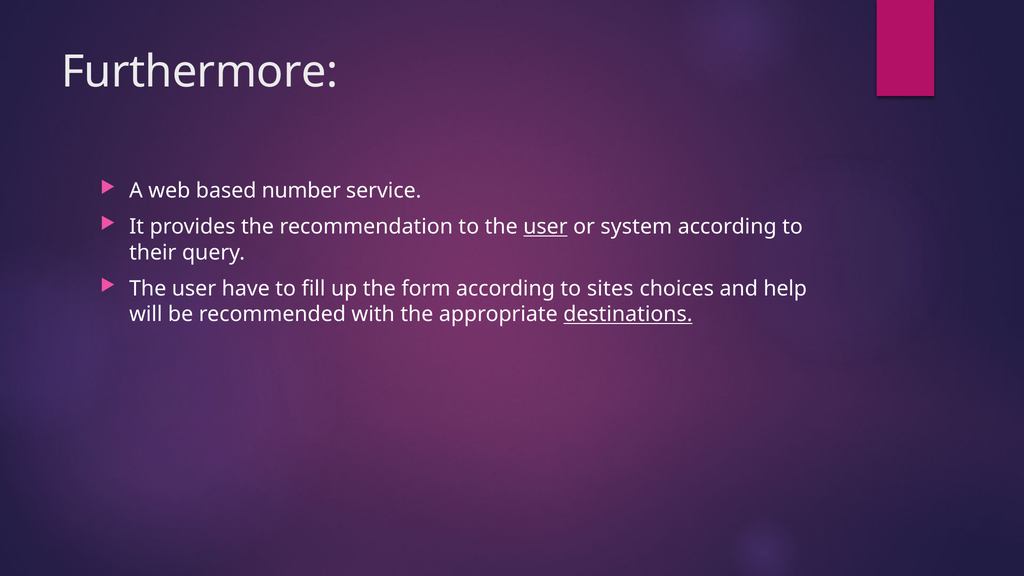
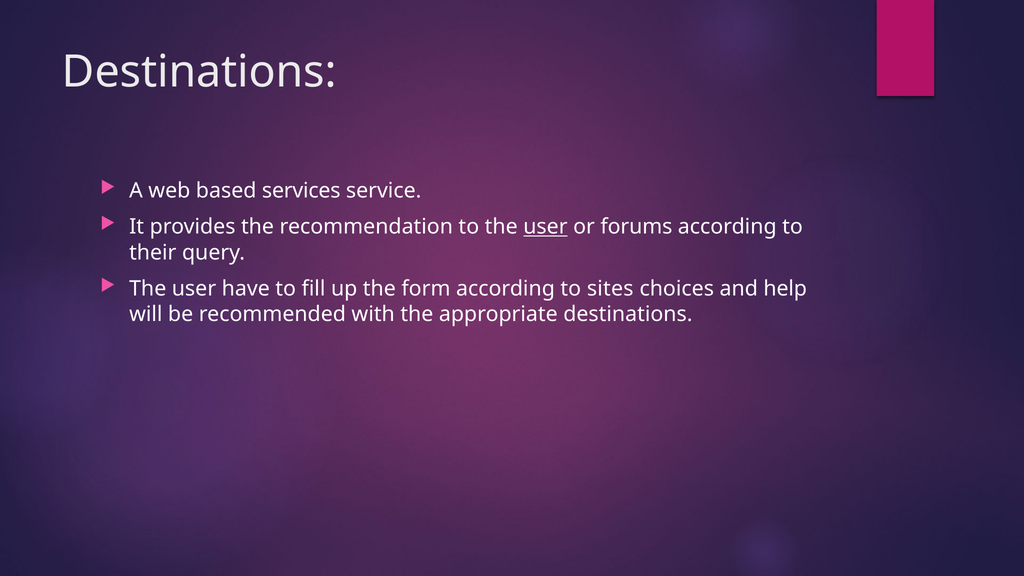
Furthermore: Furthermore -> Destinations (199, 72)
number: number -> services (301, 191)
system: system -> forums (636, 227)
destinations underline: present -> none (628, 314)
